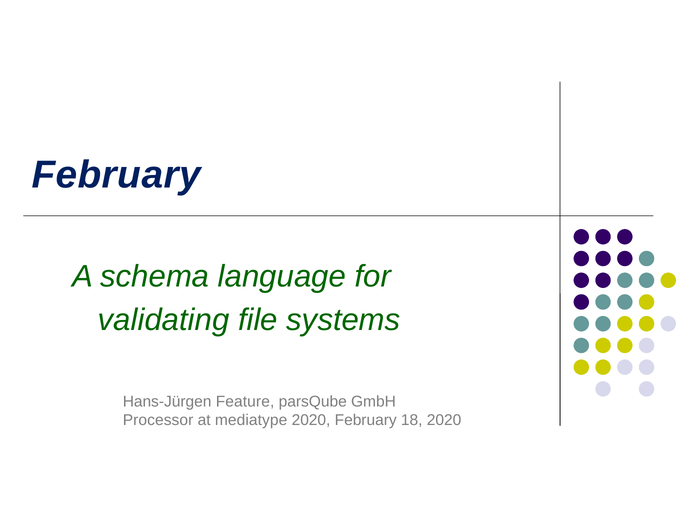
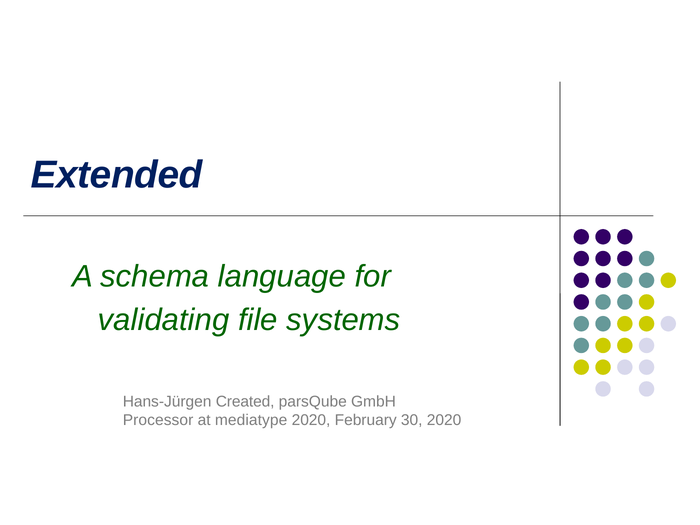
February: February -> Extended (117, 175)
Feature: Feature -> Created (245, 402)
18: 18 -> 30 (412, 420)
